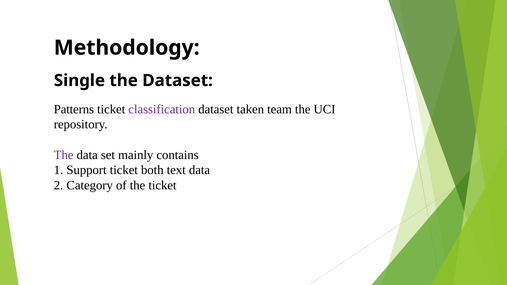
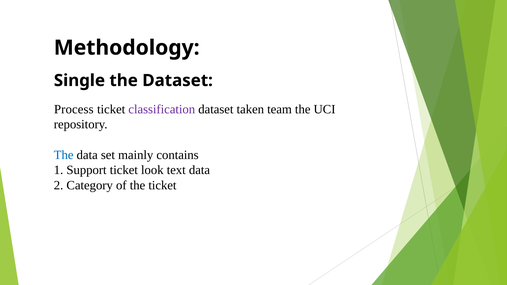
Patterns: Patterns -> Process (74, 109)
The colour: purple -> blue (64, 155)
both: both -> look (152, 170)
